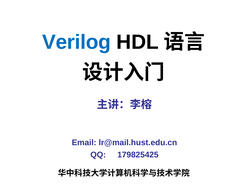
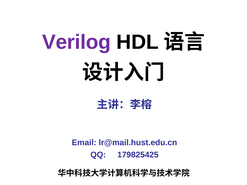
Verilog colour: blue -> purple (76, 42)
